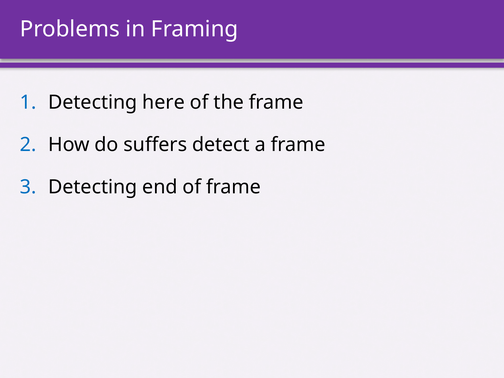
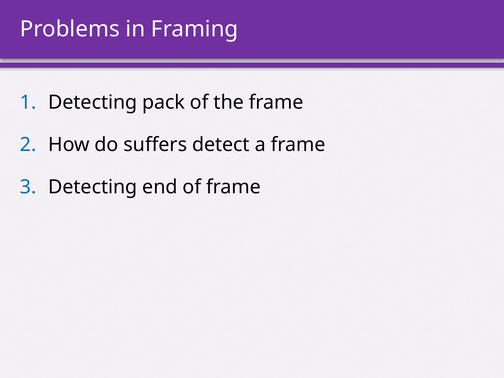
here: here -> pack (164, 102)
